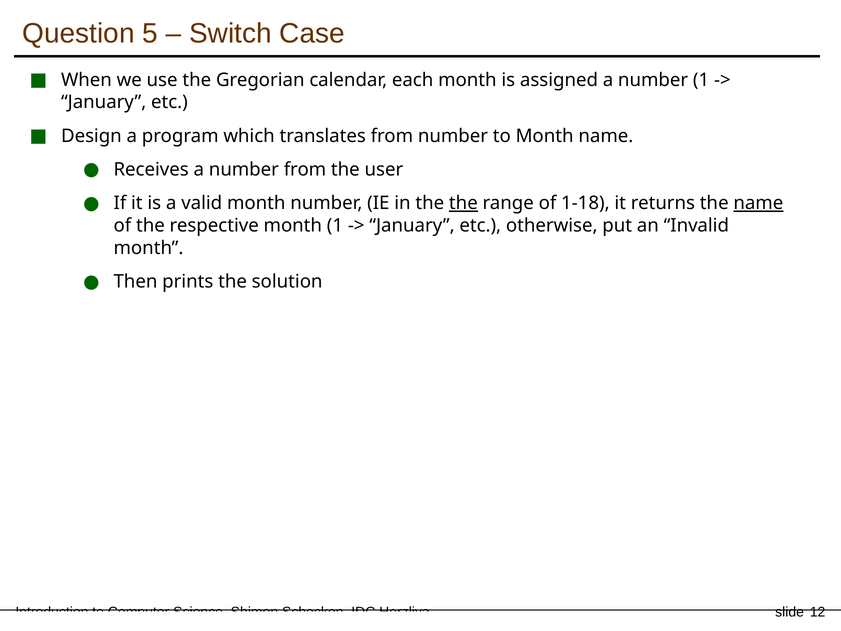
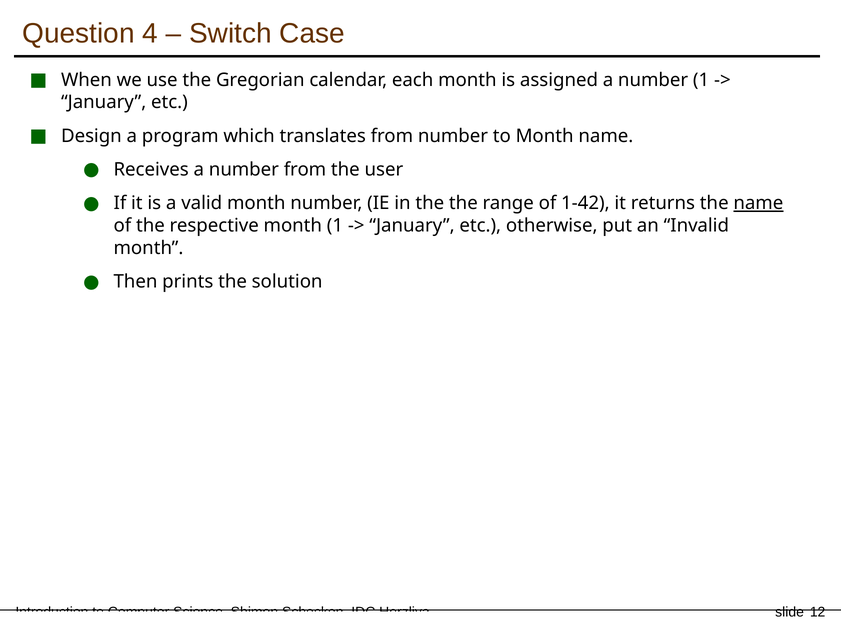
5: 5 -> 4 (150, 33)
the underline: present -> none (463, 203)
1-18: 1-18 -> 1-42 (585, 203)
